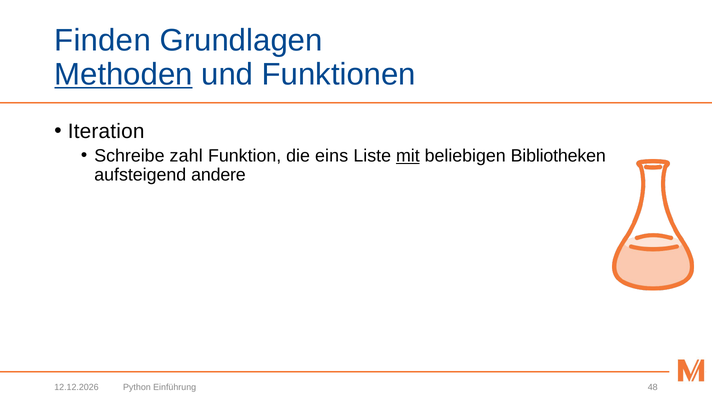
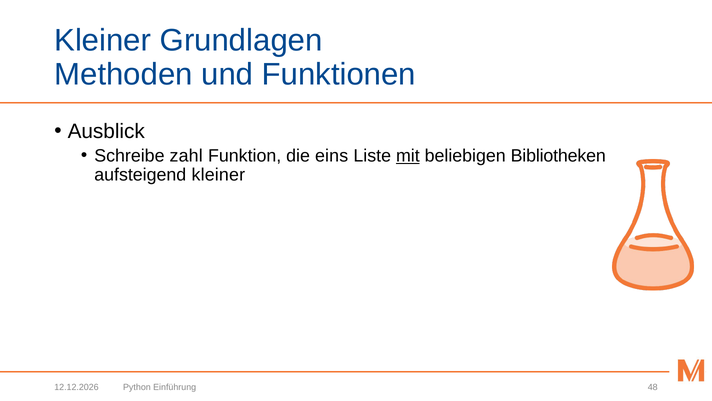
Finden: Finden -> Kleiner (103, 41)
Methoden underline: present -> none (123, 74)
Iteration: Iteration -> Ausblick (106, 131)
aufsteigend andere: andere -> kleiner (218, 175)
